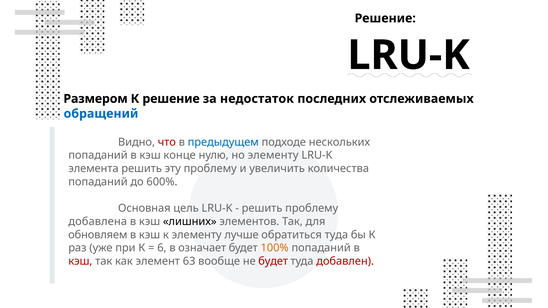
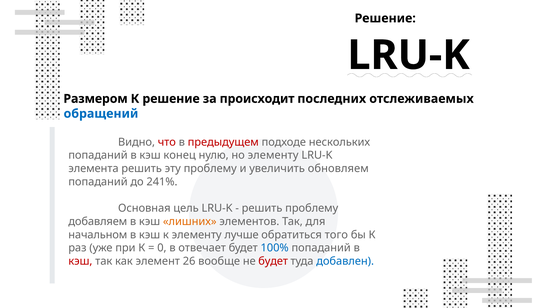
недостаток: недостаток -> происходит (257, 99)
предыдущем colour: blue -> red (223, 142)
конце: конце -> конец (180, 155)
количества: количества -> обновляем (338, 169)
600%: 600% -> 241% (162, 182)
добавлена: добавлена -> добавляем (98, 222)
лишних colour: black -> orange (190, 222)
обновляем: обновляем -> начальном (98, 235)
обратиться туда: туда -> того (336, 235)
6: 6 -> 0 (162, 248)
означает: означает -> отвечает (202, 248)
100% colour: orange -> blue (275, 248)
63: 63 -> 26 (189, 261)
добавлен colour: red -> blue (345, 261)
